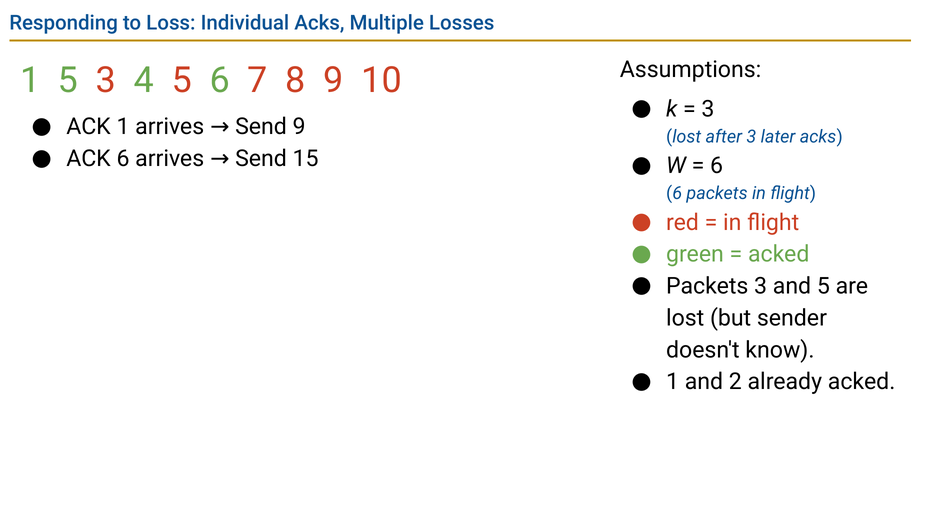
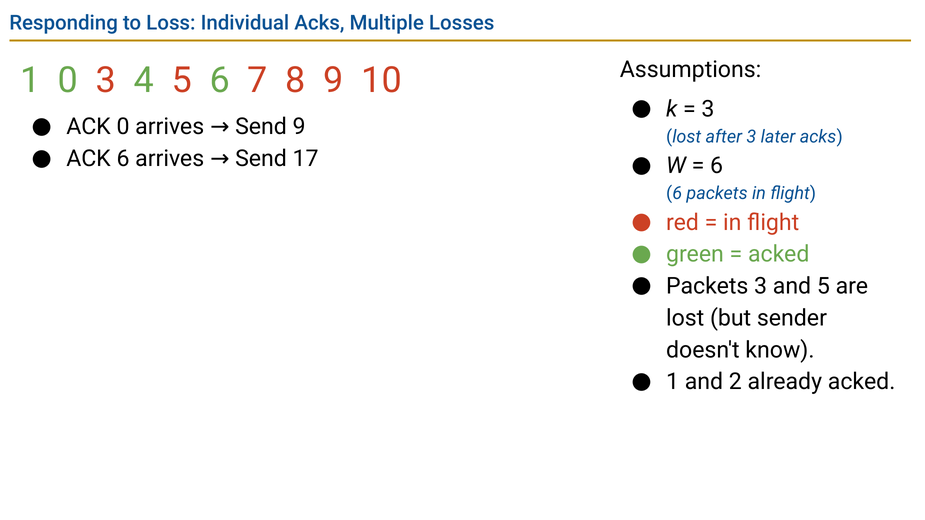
1 5: 5 -> 0 (68, 80)
ACK 1: 1 -> 0 (123, 127)
15: 15 -> 17 (306, 159)
